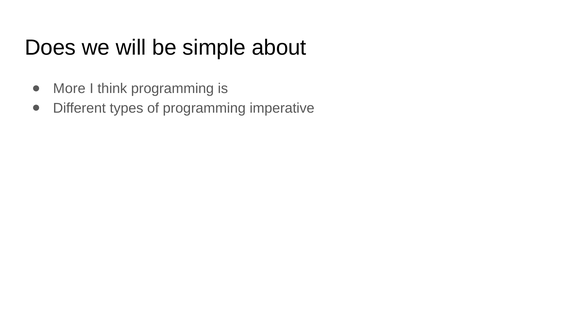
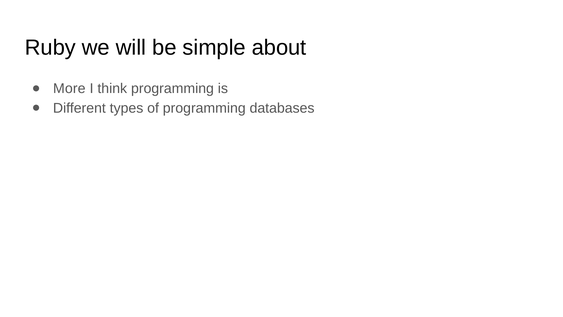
Does: Does -> Ruby (50, 48)
imperative: imperative -> databases (282, 108)
